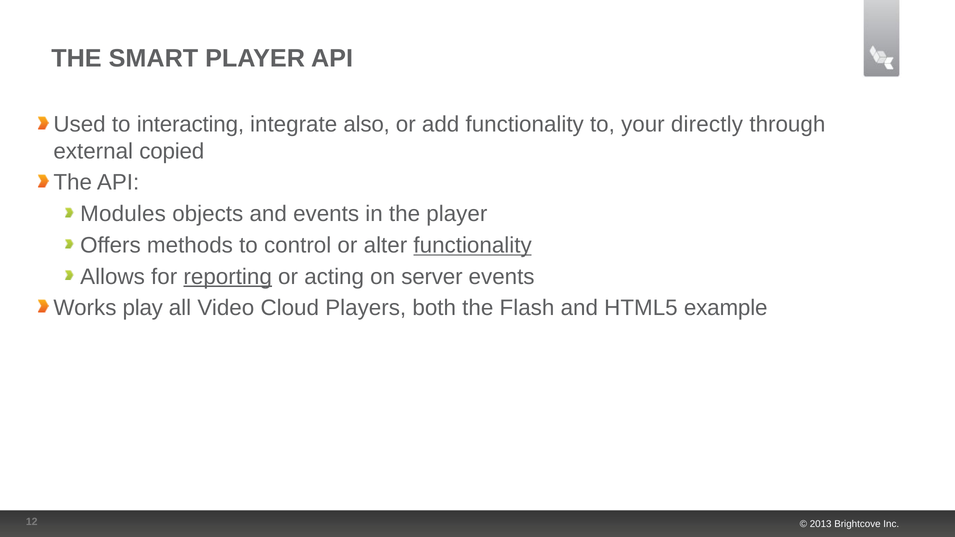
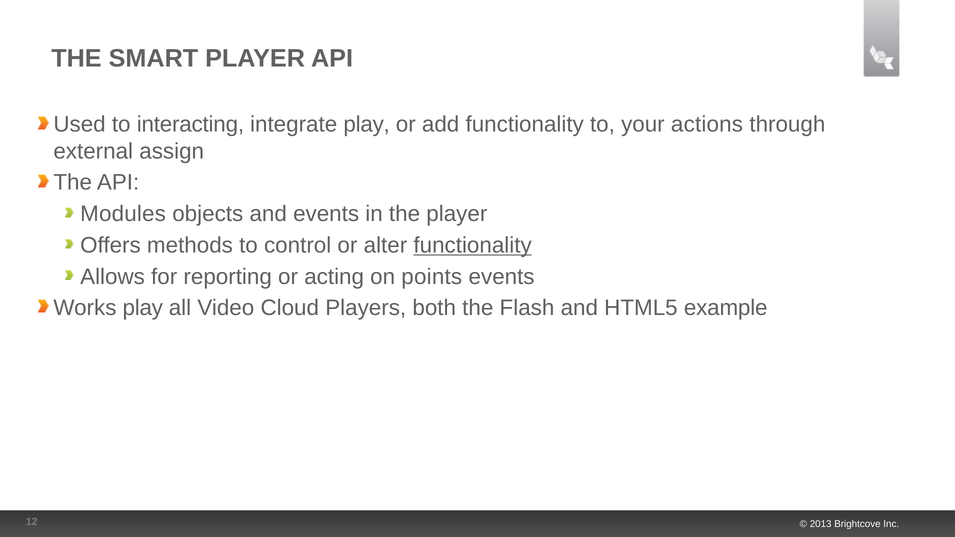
integrate also: also -> play (367, 125)
directly: directly -> actions (707, 125)
copied: copied -> assign (172, 152)
reporting underline: present -> none (228, 277)
server: server -> points (432, 277)
